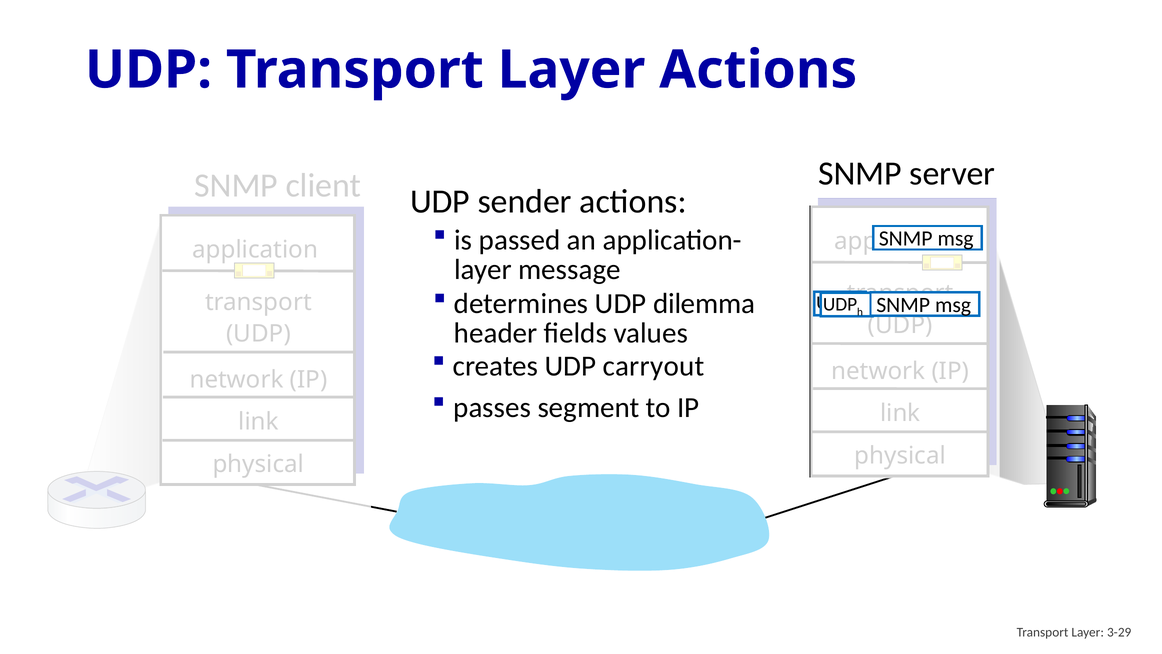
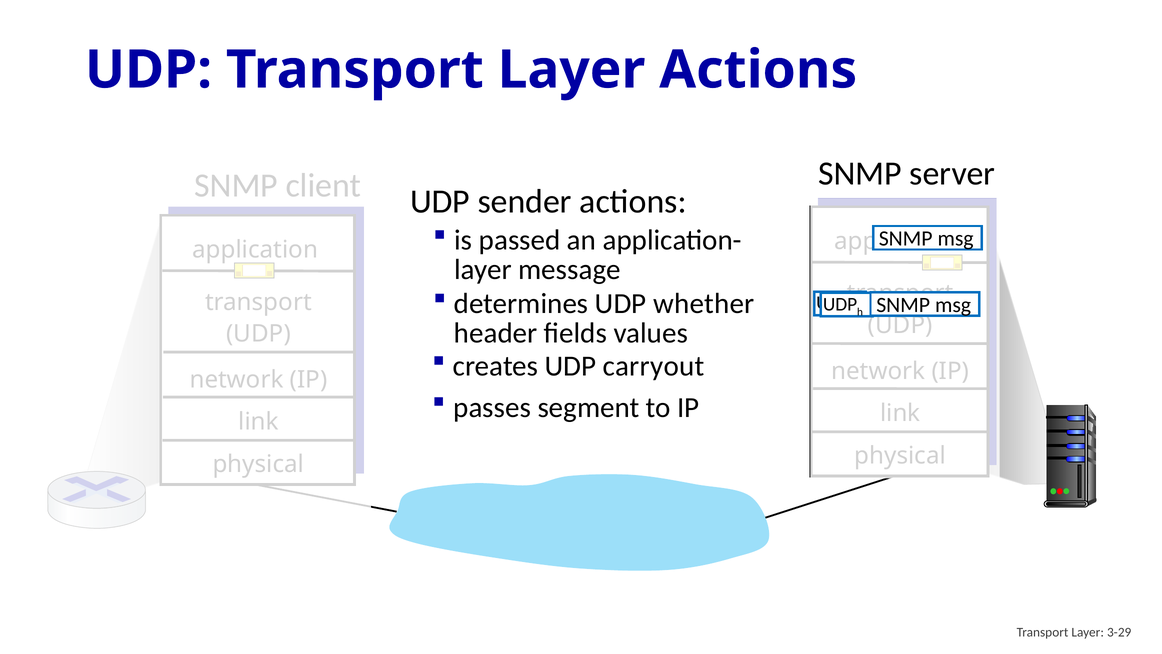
dilemma: dilemma -> whether (704, 303)
